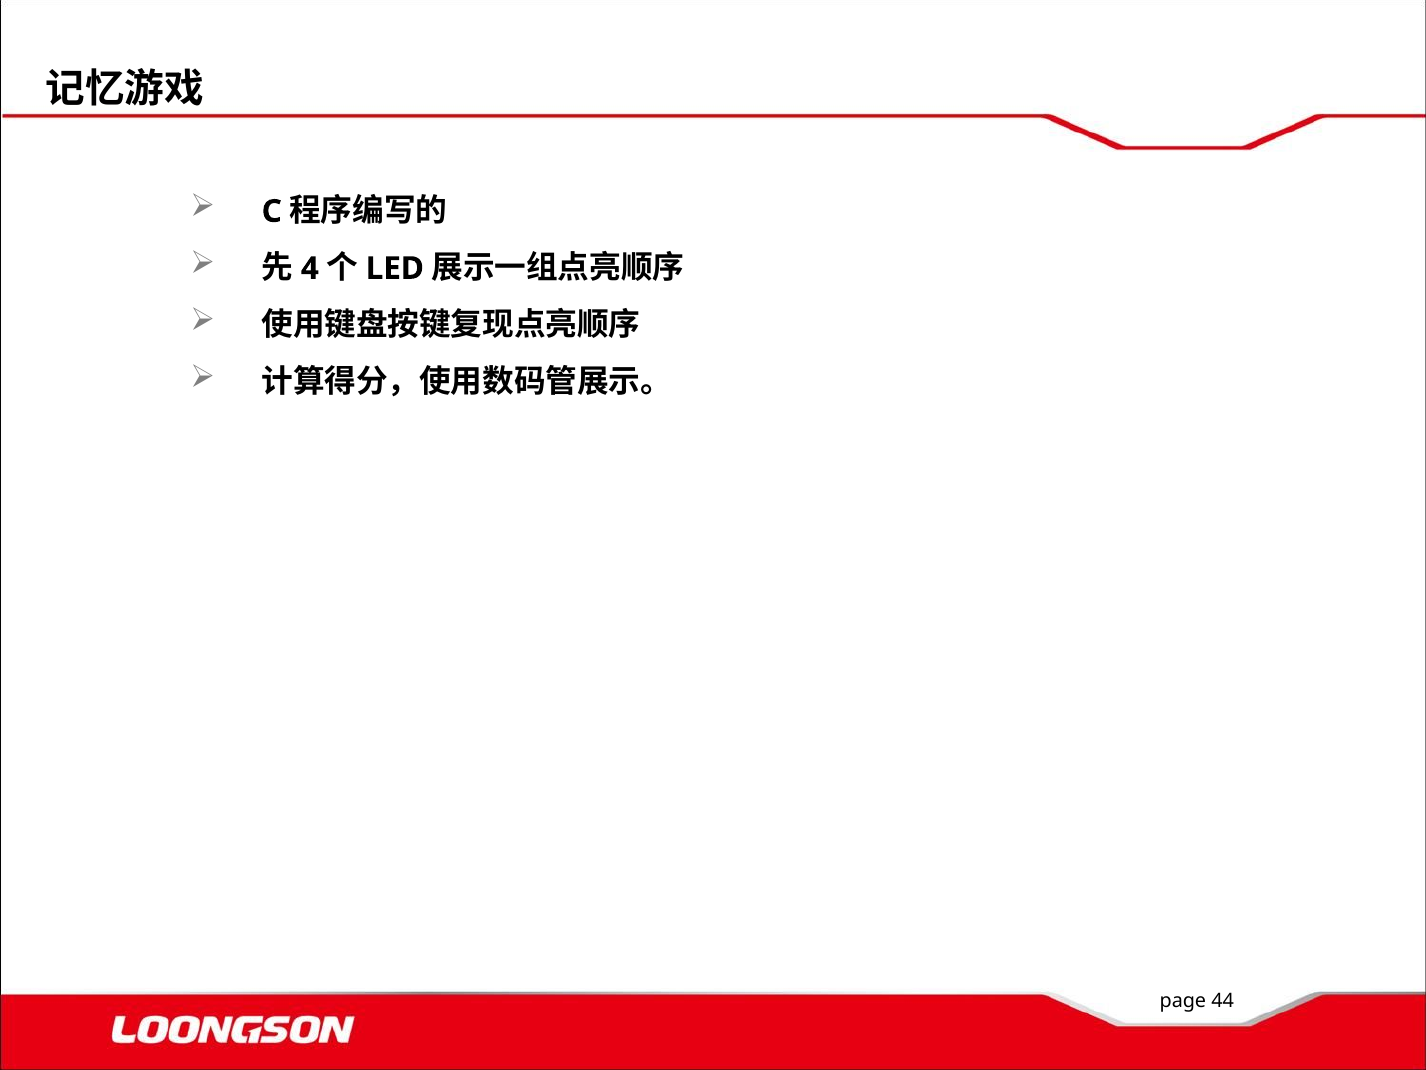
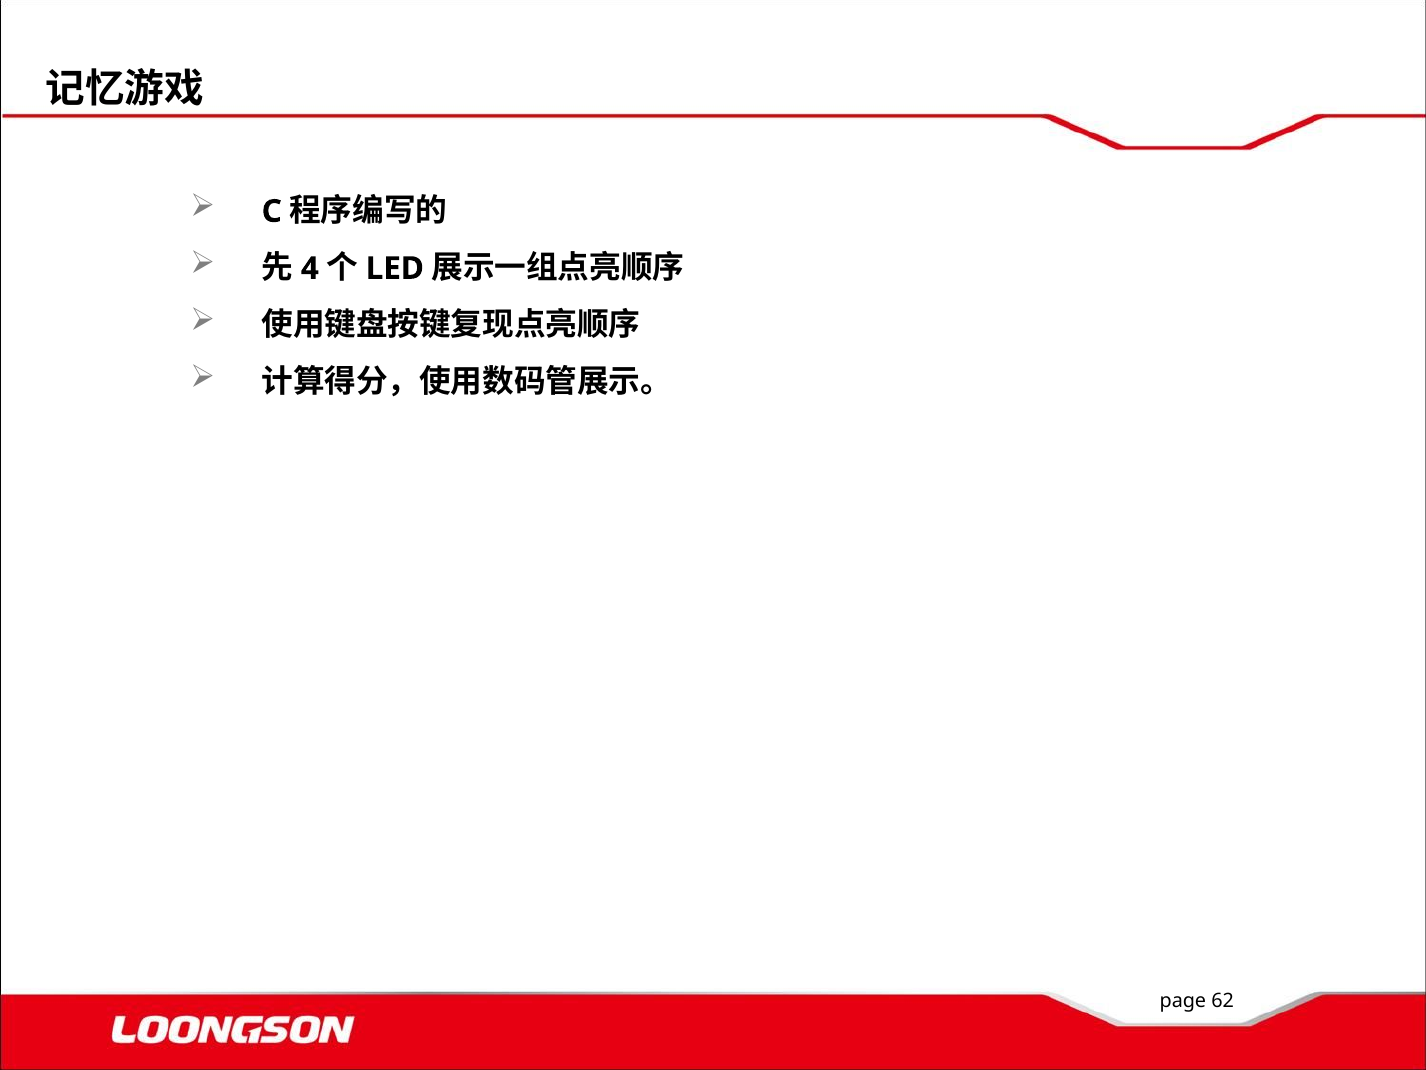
44: 44 -> 62 (1223, 1001)
